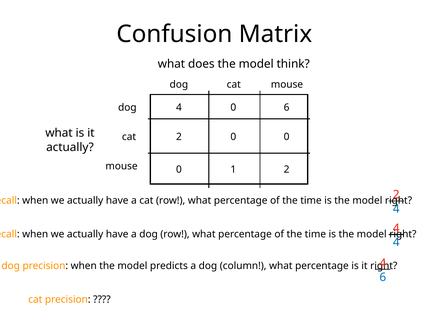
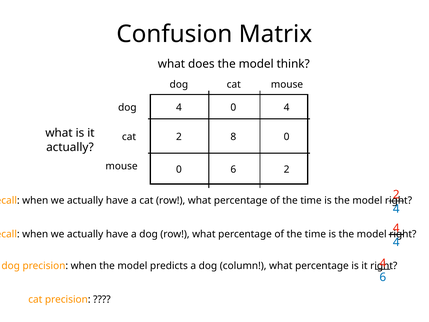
0 6: 6 -> 4 (287, 107)
2 0: 0 -> 8 (233, 137)
0 1: 1 -> 6 (233, 169)
